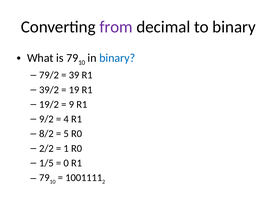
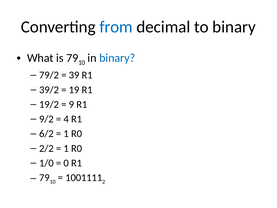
from colour: purple -> blue (116, 27)
8/2: 8/2 -> 6/2 (46, 134)
5: 5 -> 1 (66, 134)
1/5: 1/5 -> 1/0 (46, 163)
